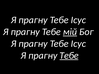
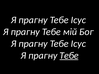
мій underline: present -> none (70, 32)
